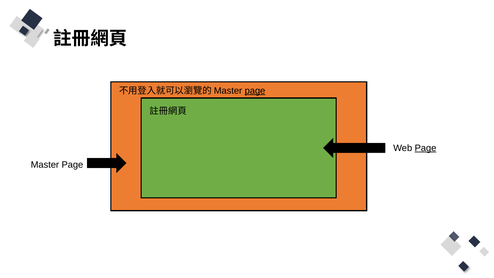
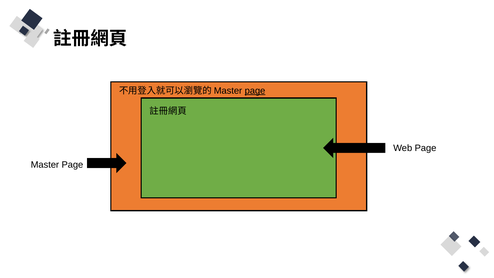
Page underline: present -> none (426, 148)
